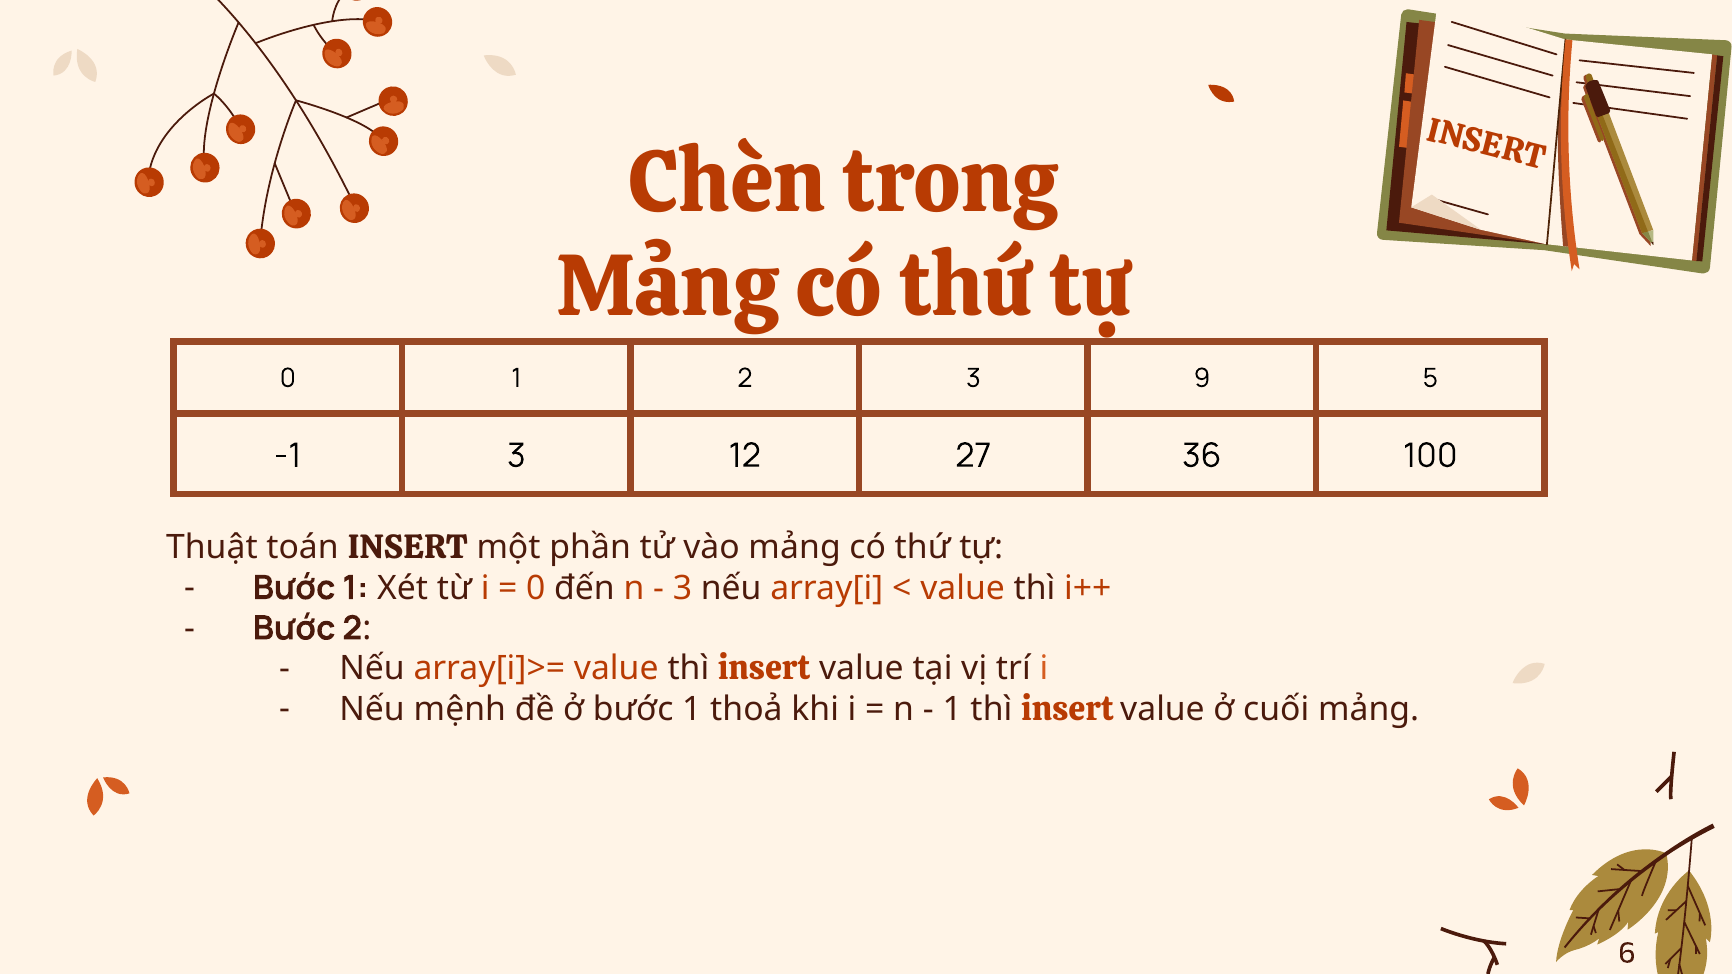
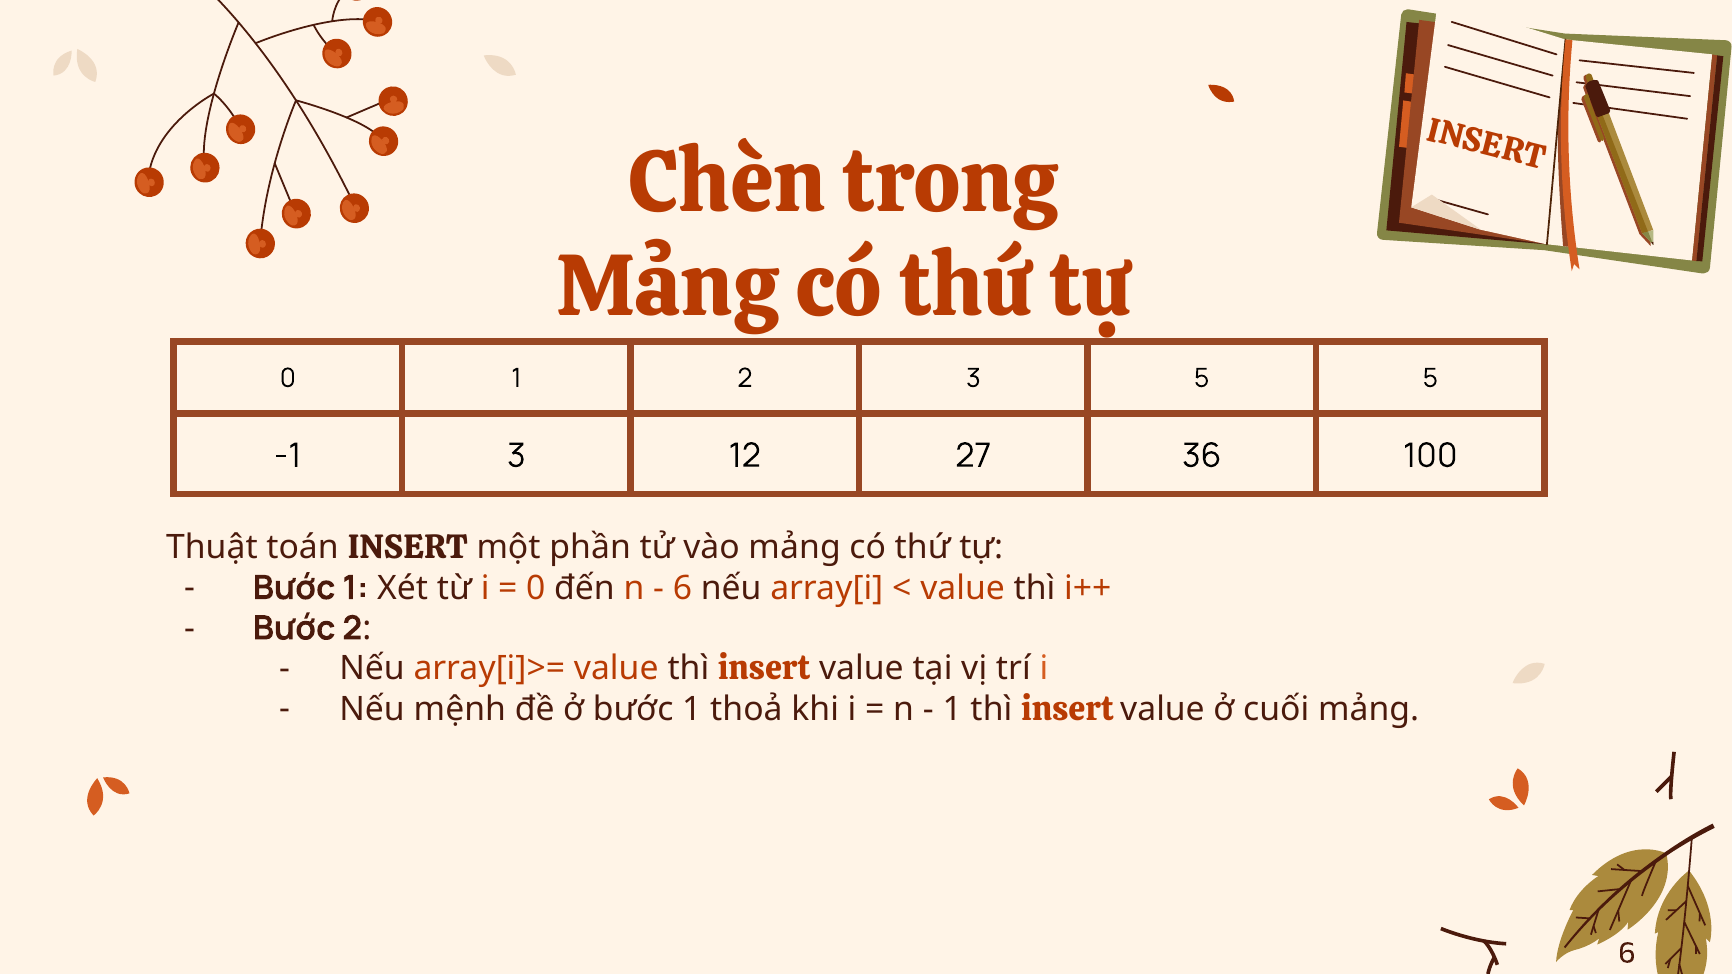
3 9: 9 -> 5 (1202, 378)
3: 3 -> 6 (682, 588)
